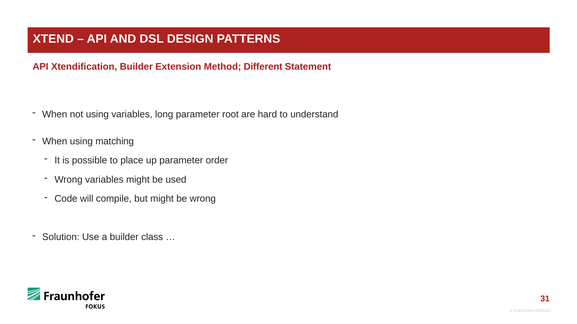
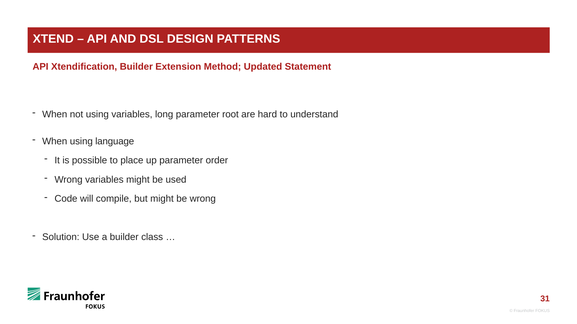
Different: Different -> Updated (263, 67)
matching: matching -> language (115, 141)
